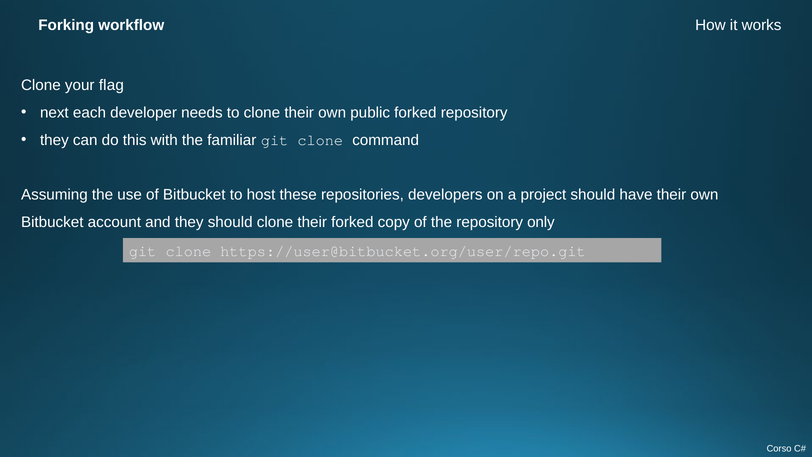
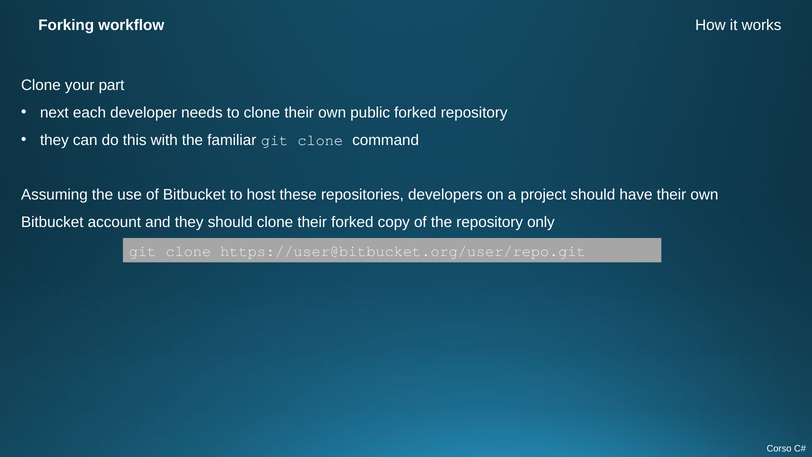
flag: flag -> part (112, 85)
